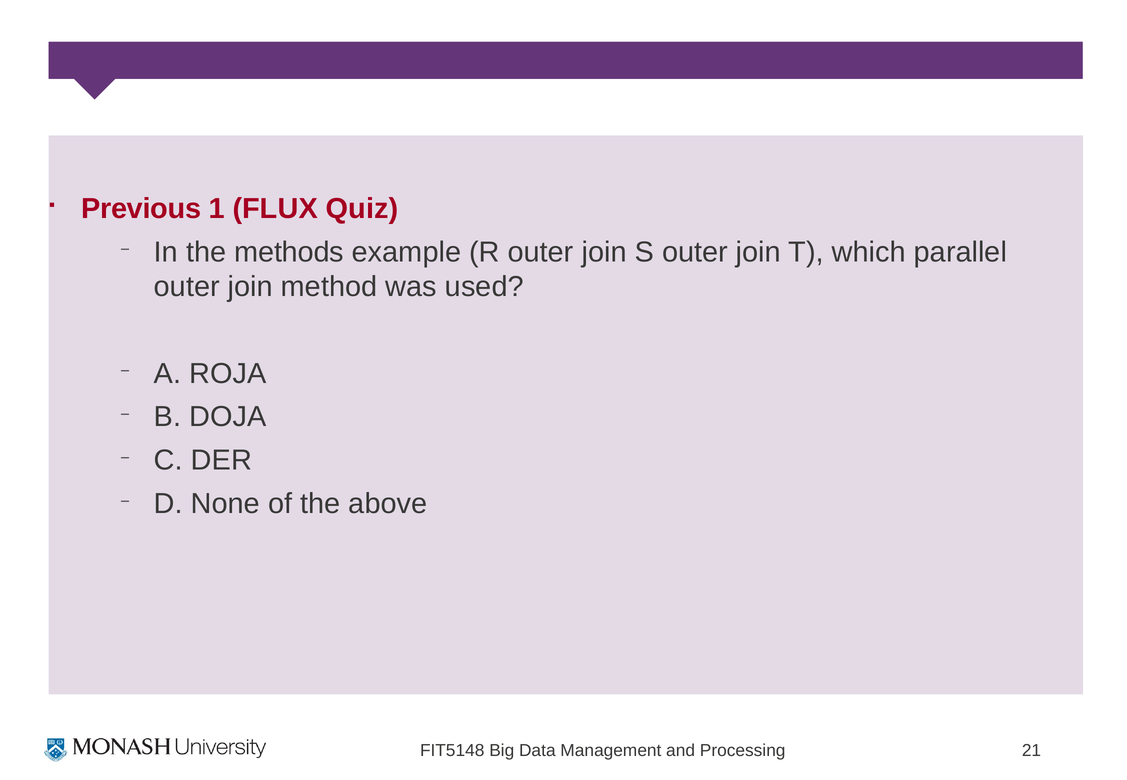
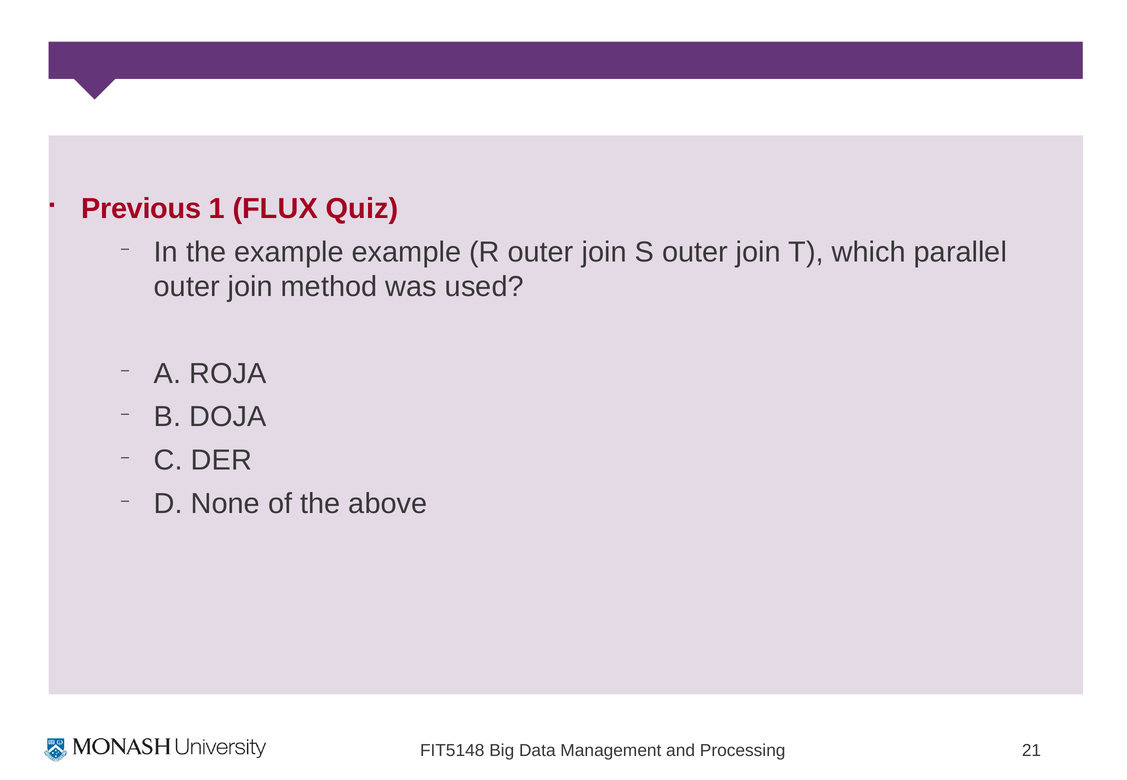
the methods: methods -> example (289, 252)
